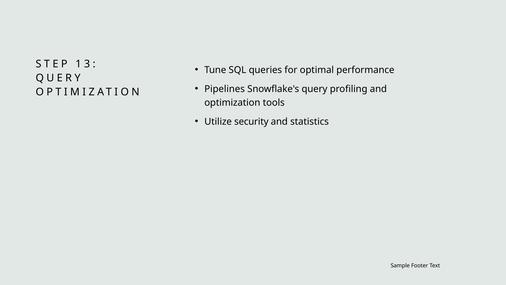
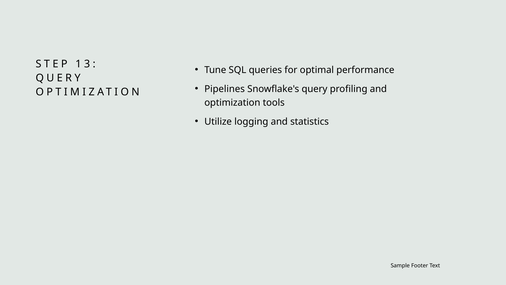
security: security -> logging (251, 121)
